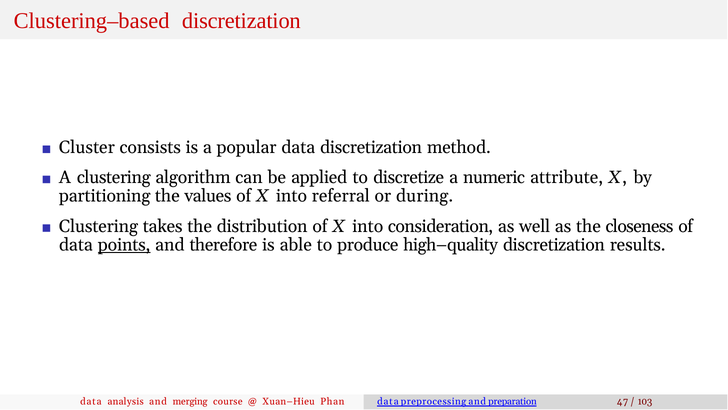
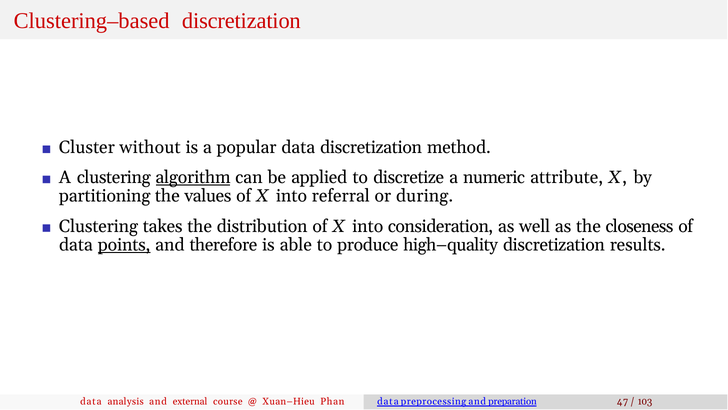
consists: consists -> without (150, 147)
algorithm underline: none -> present (193, 177)
merging: merging -> external (190, 401)
